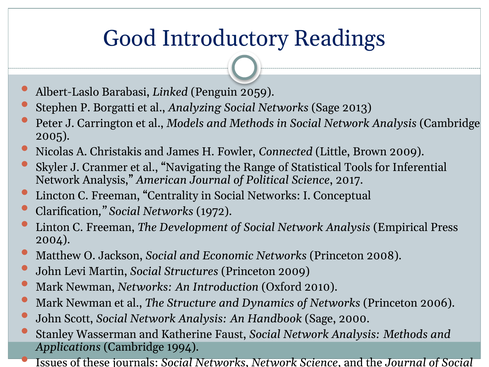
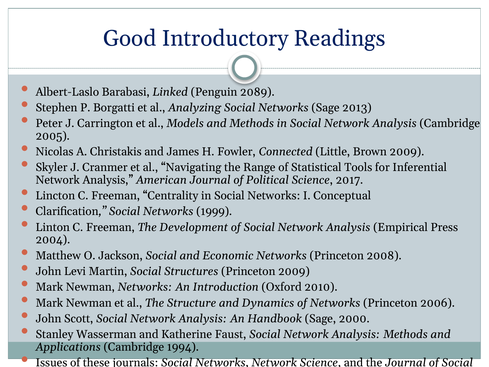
2059: 2059 -> 2089 (257, 92)
1972: 1972 -> 1999 (214, 211)
